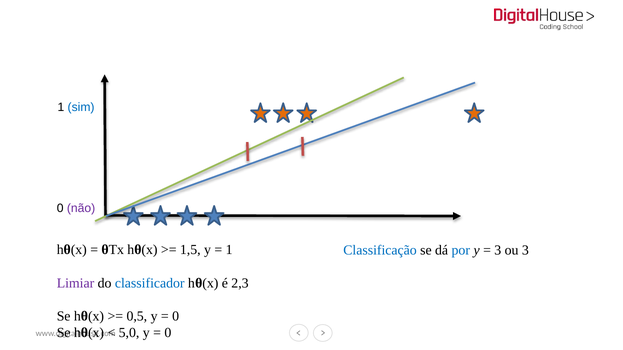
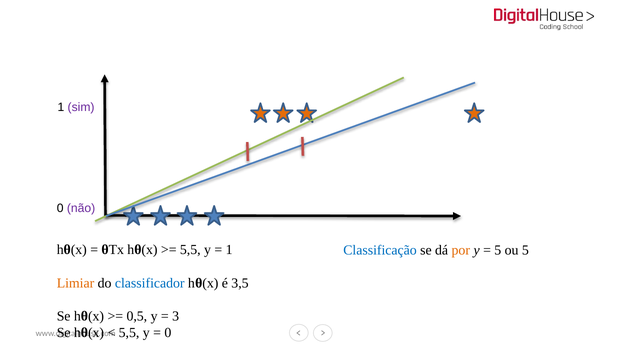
sim colour: blue -> purple (81, 107)
1,5: 1,5 -> 5,5 (190, 250)
por colour: blue -> orange (461, 250)
3: 3 -> 5 (498, 250)
ou 3: 3 -> 5 (525, 250)
Limiar colour: purple -> orange (76, 283)
2,3: 2,3 -> 3,5 (240, 283)
0: 0 -> 3 (176, 317)
5,0: 5,0 -> 5,5 (129, 333)
